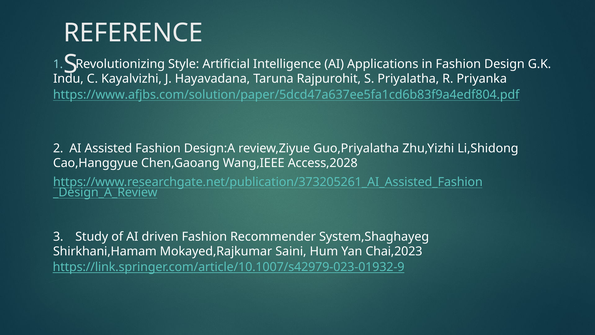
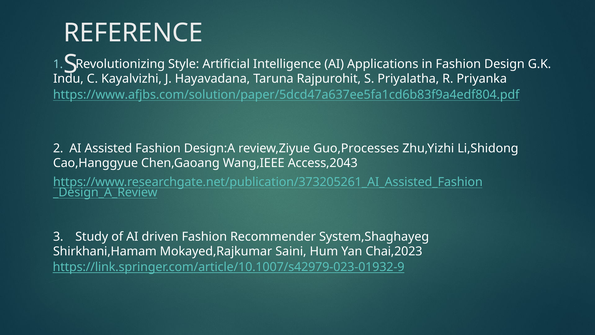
Guo,Priyalatha: Guo,Priyalatha -> Guo,Processes (356, 148)
Access,2028: Access,2028 -> Access,2043 (323, 163)
